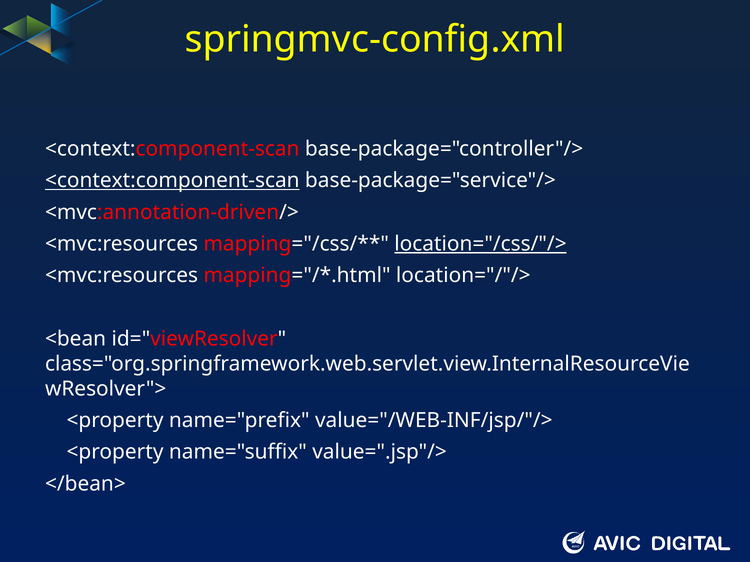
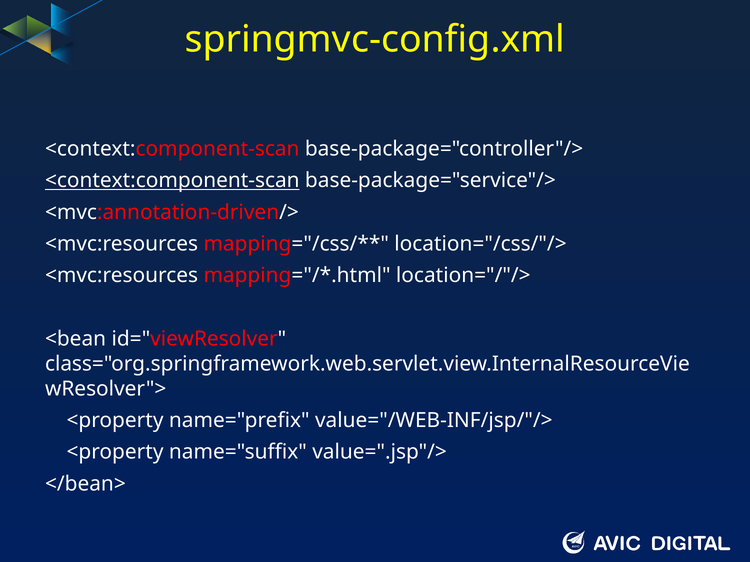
location="/css/"/> underline: present -> none (480, 244)
